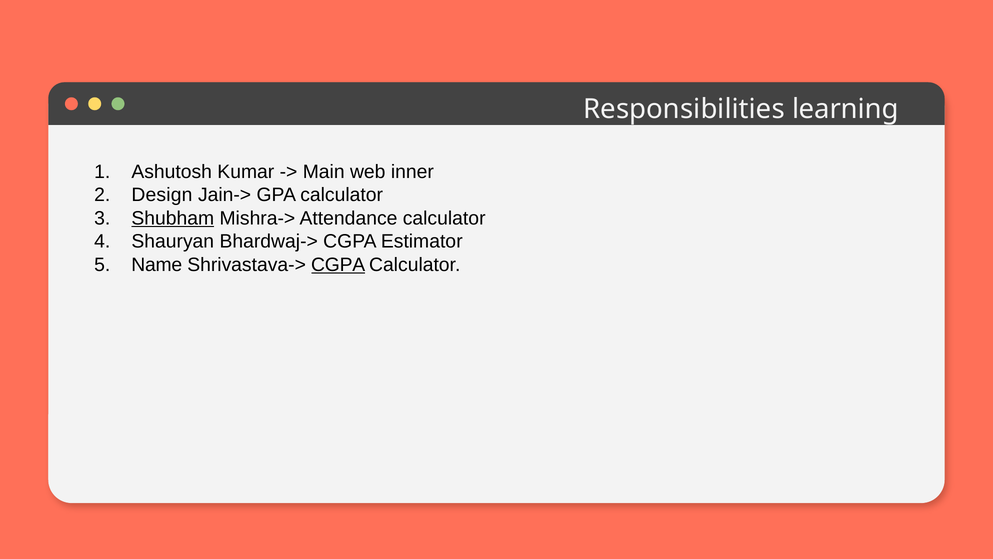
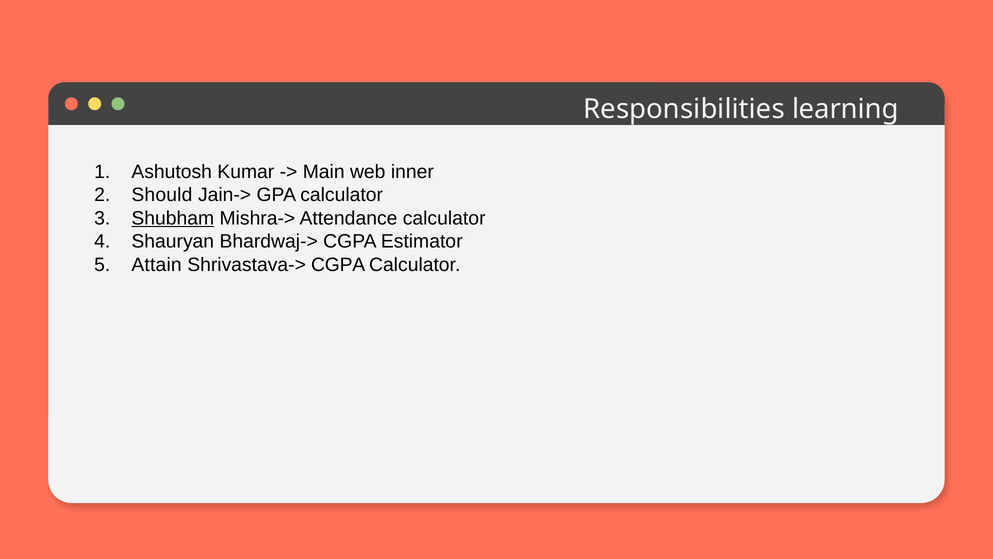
Design: Design -> Should (162, 195)
Name: Name -> Attain (157, 264)
CGPA underline: present -> none (338, 264)
